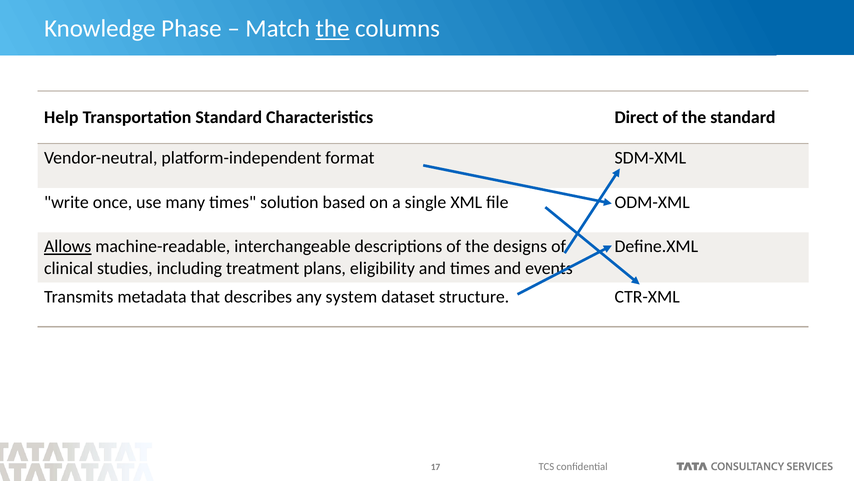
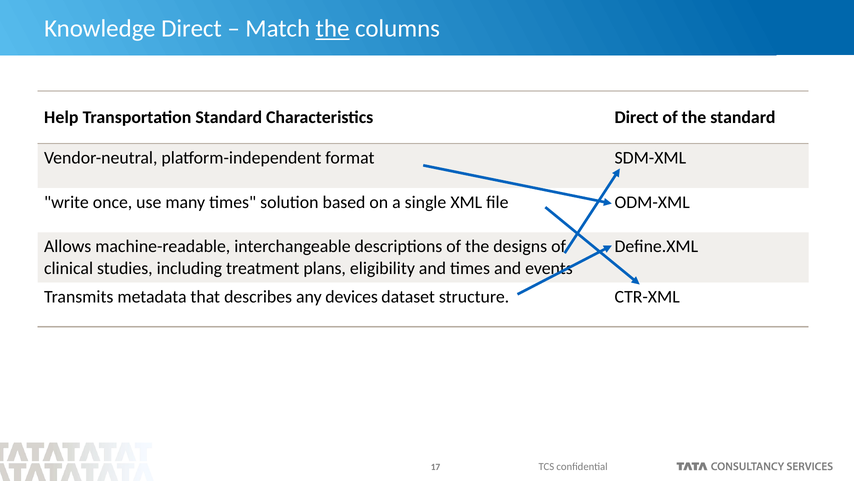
Knowledge Phase: Phase -> Direct (191, 28)
Allows underline: present -> none (68, 246)
system: system -> devices (352, 296)
